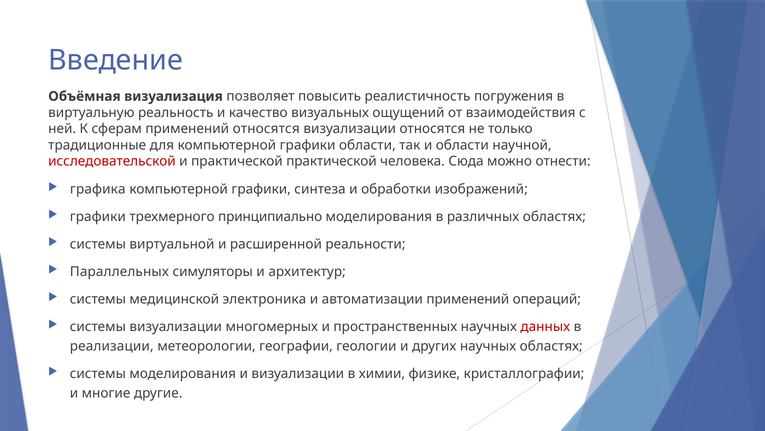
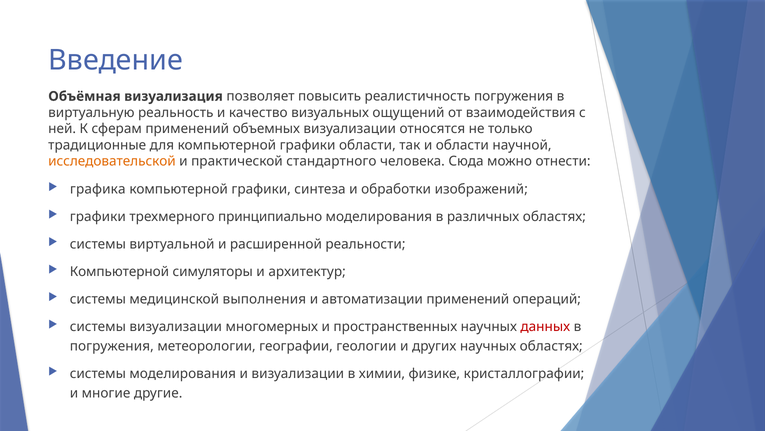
применений относятся: относятся -> объемных (266, 129)
исследовательской colour: red -> orange (112, 161)
практической практической: практической -> стандартного (331, 161)
Параллельных: Параллельных -> Компьютерной (119, 271)
электроника: электроника -> выполнения (264, 299)
реализации: реализации -> погружения (112, 346)
